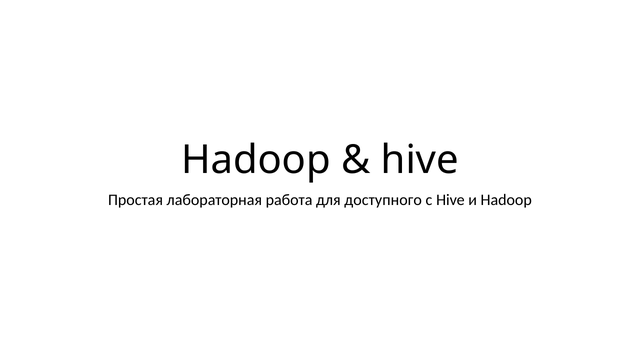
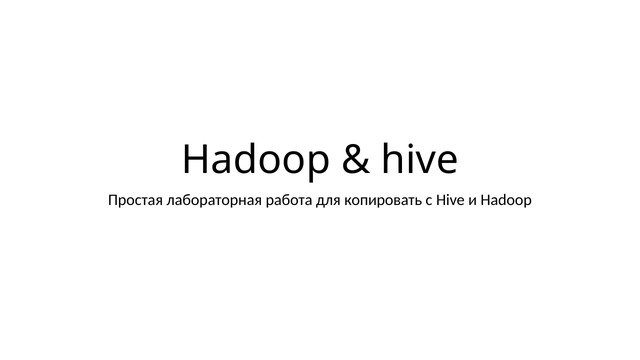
доступного: доступного -> копировать (383, 200)
